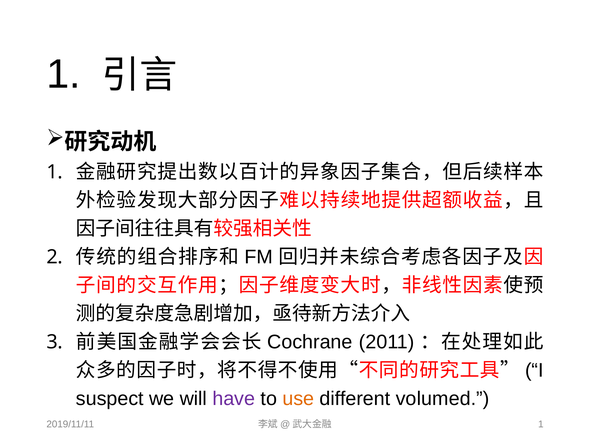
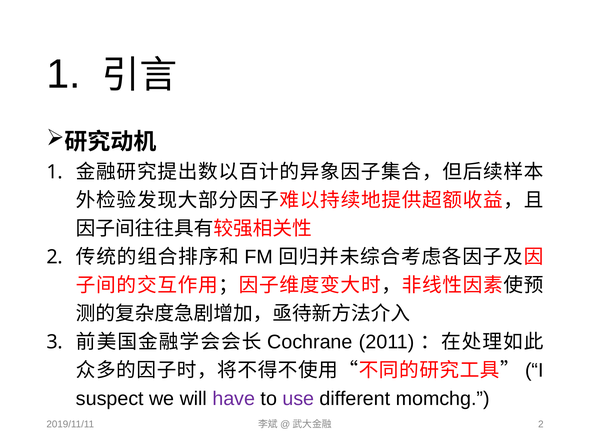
use colour: orange -> purple (298, 398)
volumed: volumed -> momchg (443, 398)
1: 1 -> 2 (541, 424)
